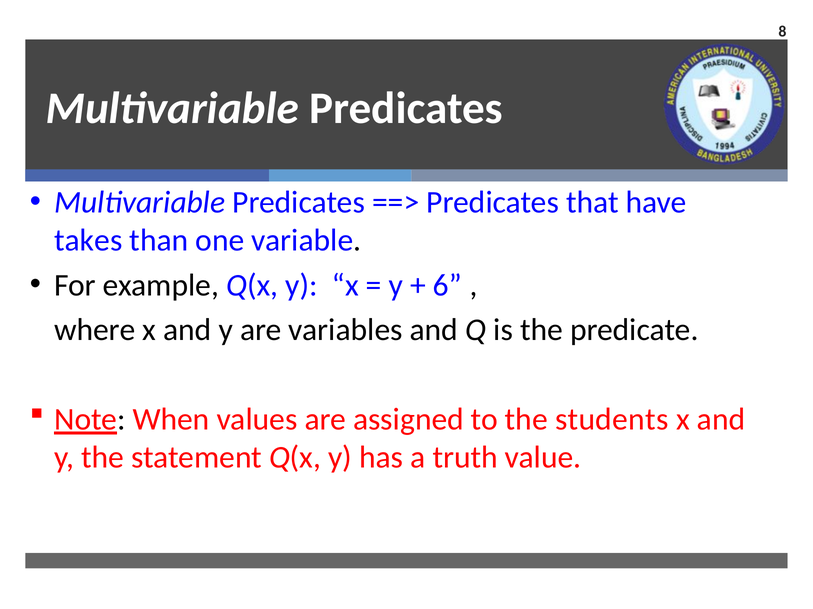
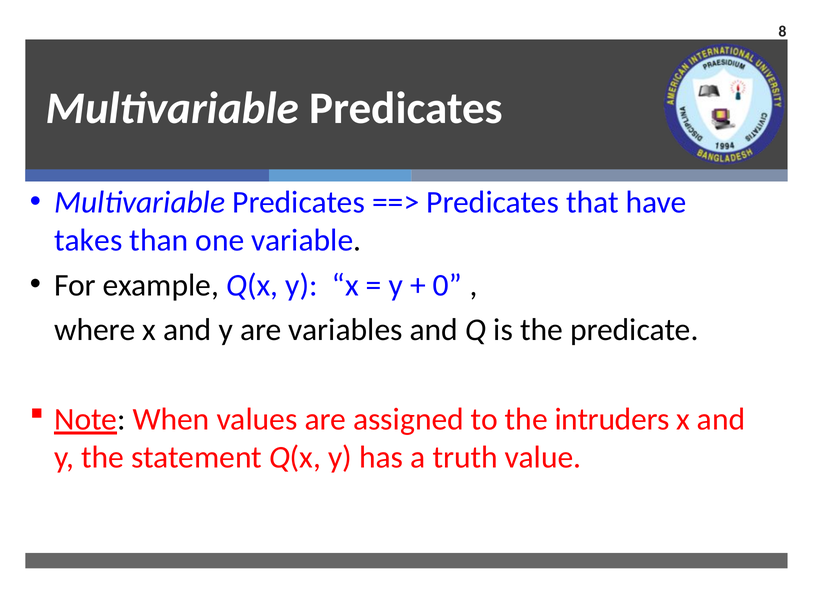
6: 6 -> 0 (448, 286)
students: students -> intruders (612, 420)
